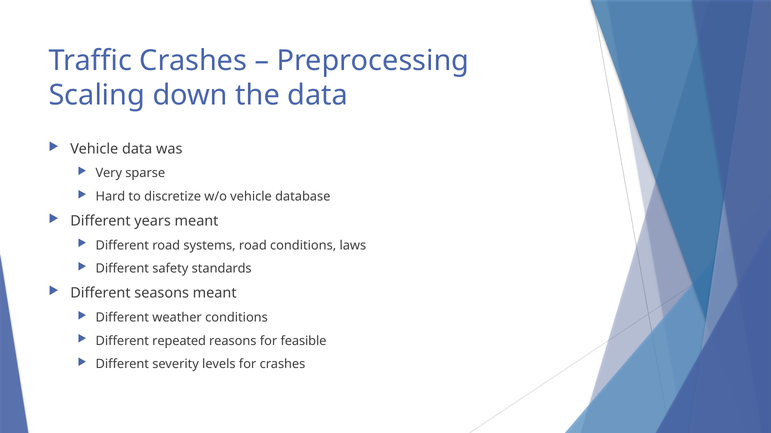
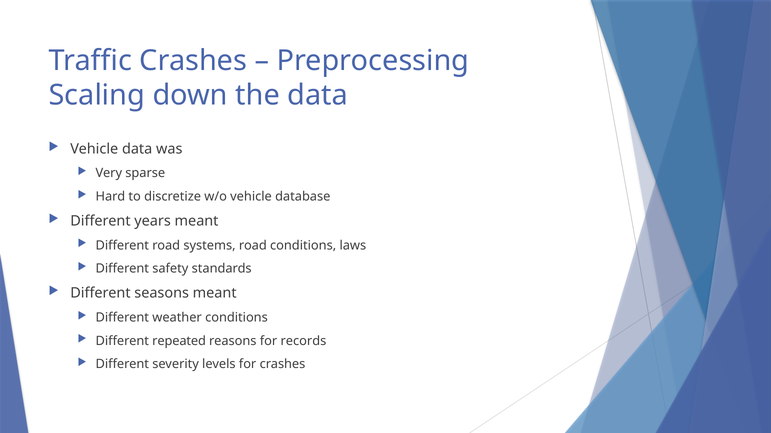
feasible: feasible -> records (303, 341)
